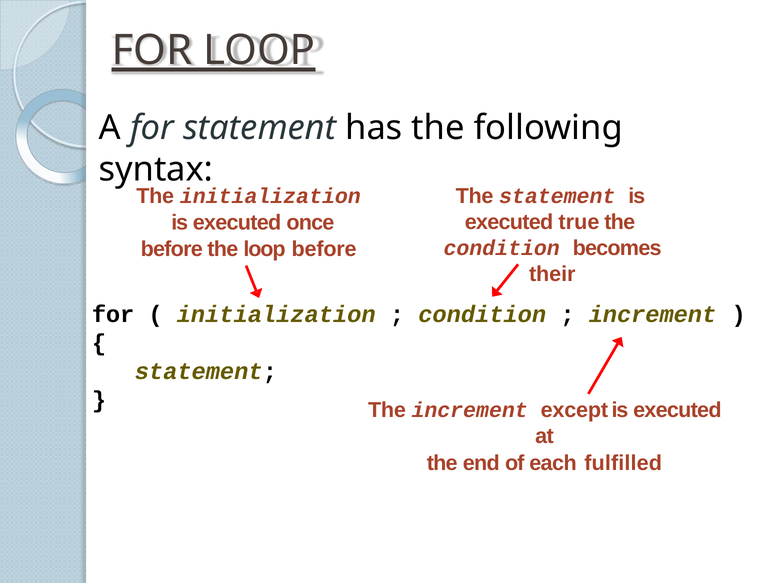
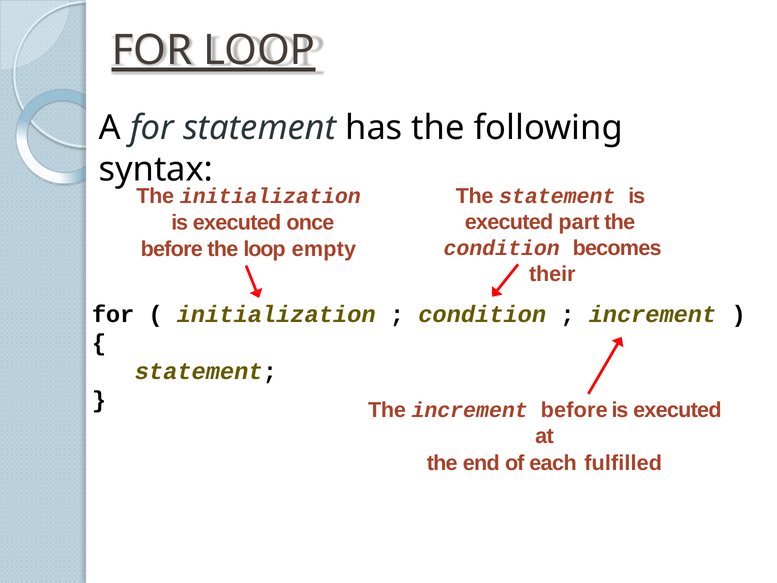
true: true -> part (579, 222)
loop before: before -> empty (324, 249)
increment except: except -> before (574, 410)
